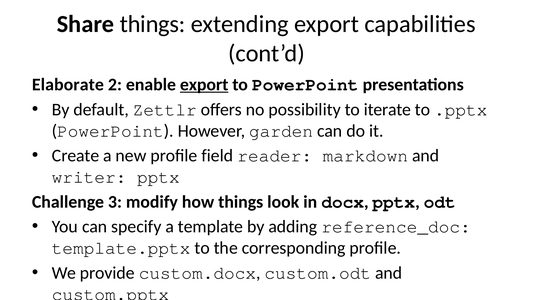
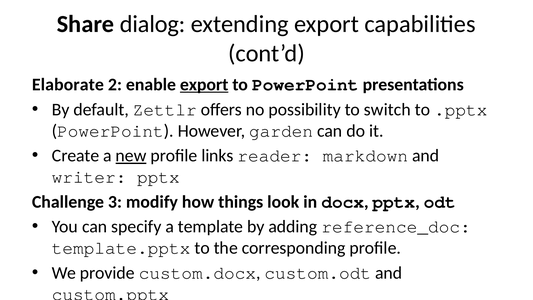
Share things: things -> dialog (153, 24)
iterate: iterate -> switch (387, 109)
new underline: none -> present (131, 156)
field: field -> links (217, 156)
